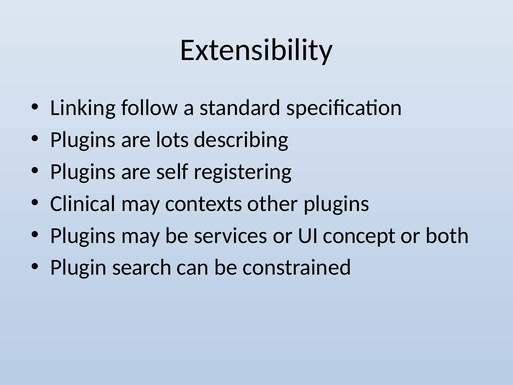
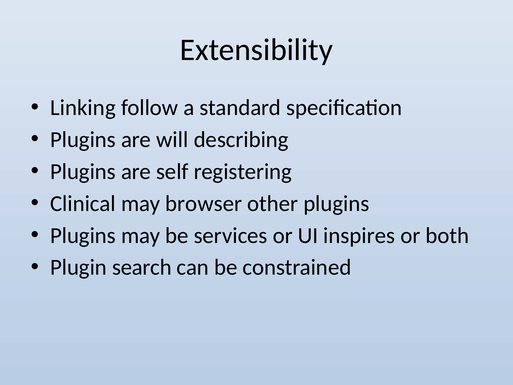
lots: lots -> will (172, 140)
contexts: contexts -> browser (204, 203)
concept: concept -> inspires (359, 235)
